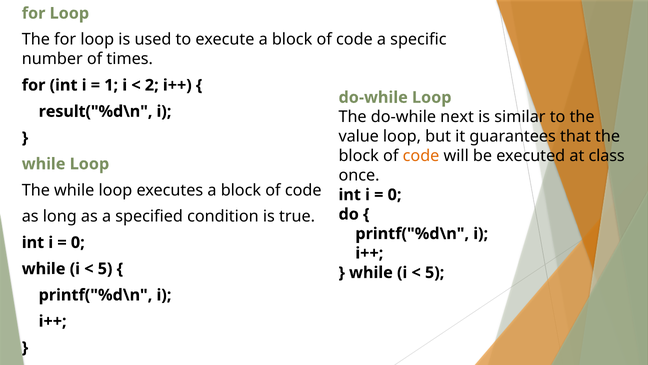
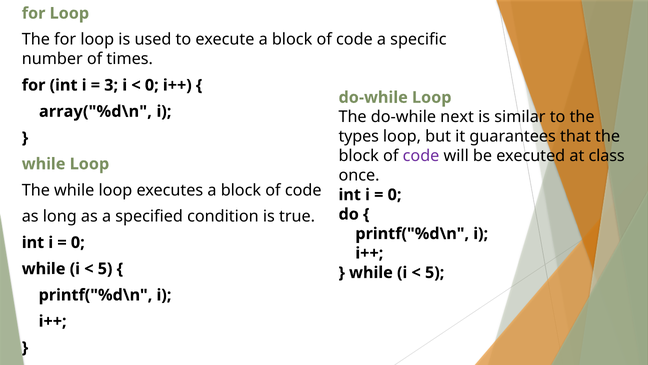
1: 1 -> 3 (111, 85)
2: 2 -> 0 (152, 85)
result("%d\n: result("%d\n -> array("%d\n (95, 111)
value: value -> types (359, 136)
code colour: orange -> purple (421, 156)
